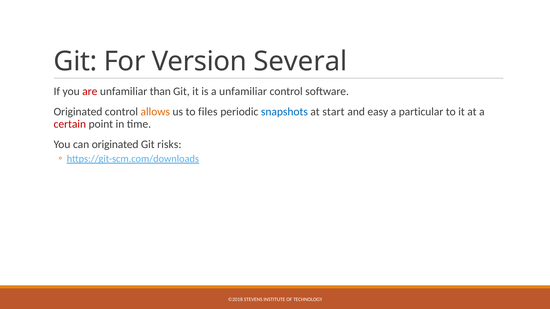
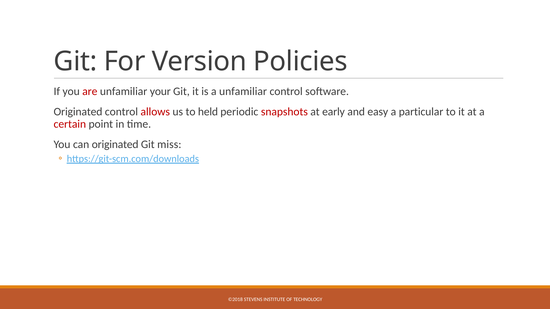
Several: Several -> Policies (300, 62)
than: than -> your (160, 91)
allows colour: orange -> red (155, 112)
files: files -> held (208, 112)
snapshots colour: blue -> red (284, 112)
start: start -> early (334, 112)
risks: risks -> miss (169, 145)
